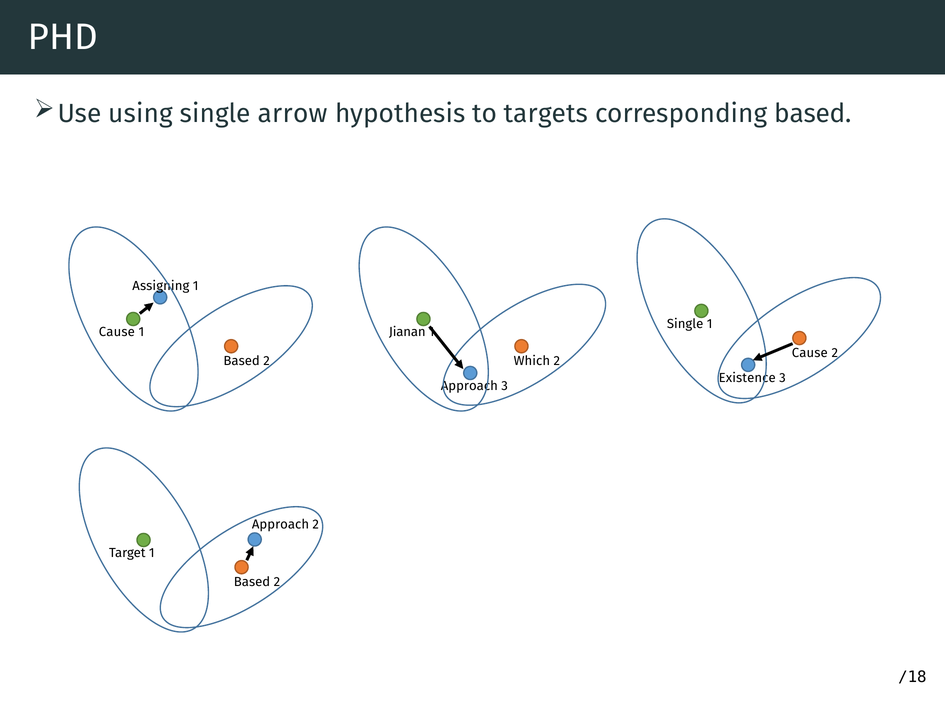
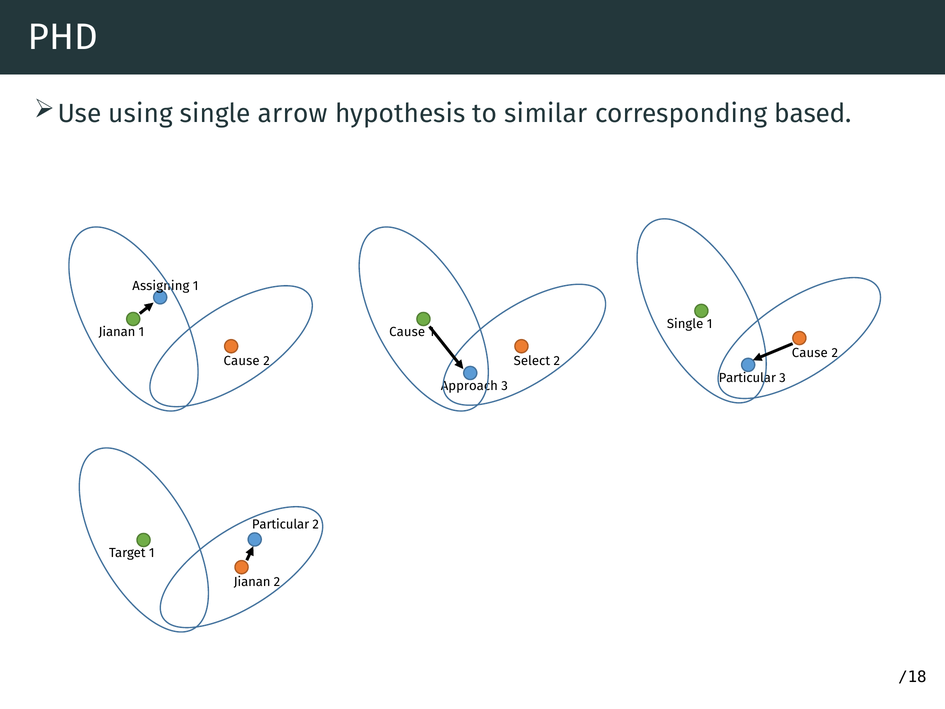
targets: targets -> similar (546, 114)
Cause: Cause -> Jianan (117, 332)
Jianan: Jianan -> Cause (407, 332)
Based: Based -> Cause (242, 361)
Which: Which -> Select (532, 361)
Existence: Existence -> Particular (747, 378)
Approach: Approach -> Particular (281, 524)
Based: Based -> Jianan (252, 582)
